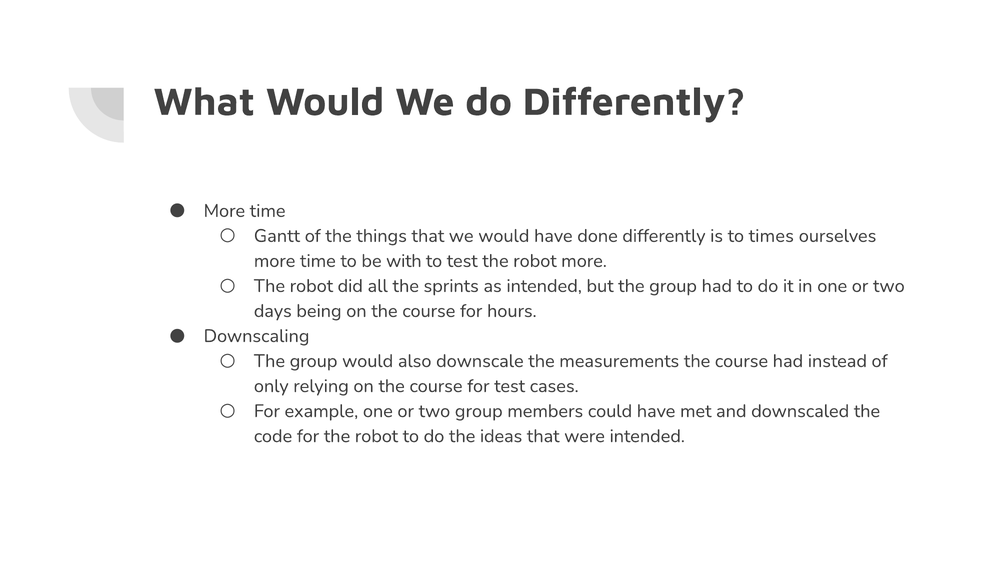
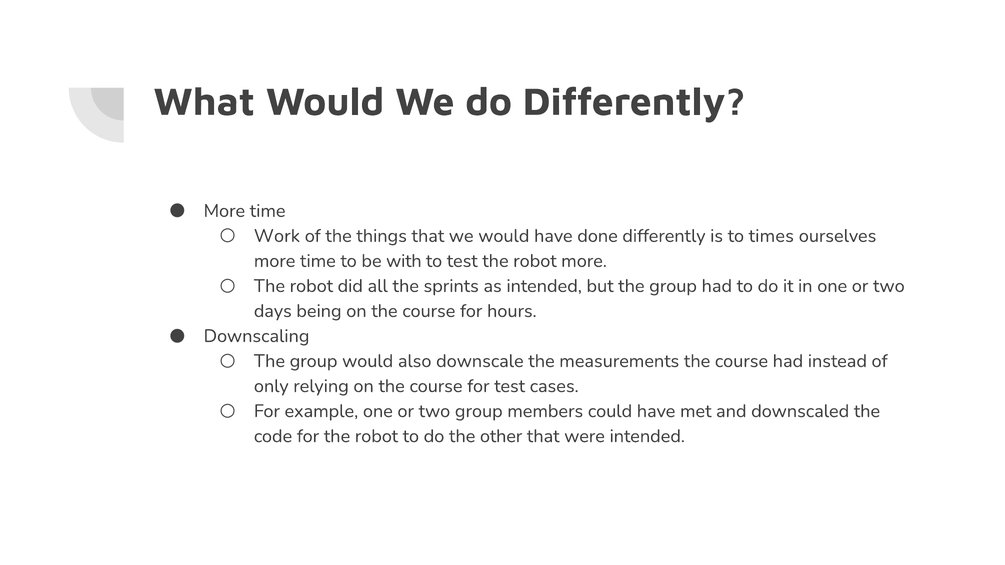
Gantt: Gantt -> Work (277, 236)
ideas: ideas -> other (501, 436)
